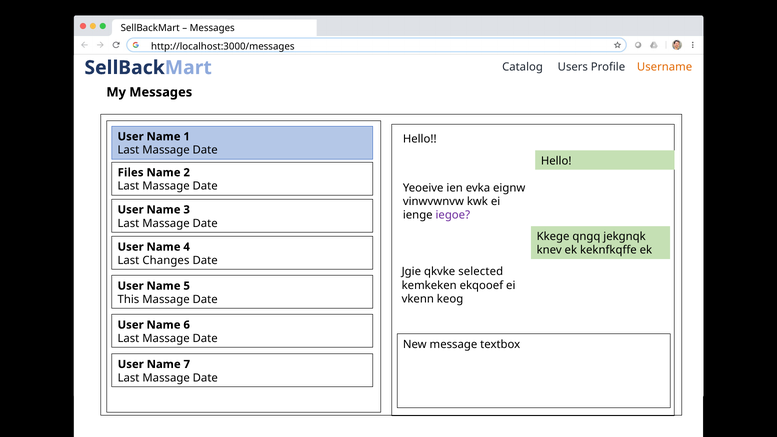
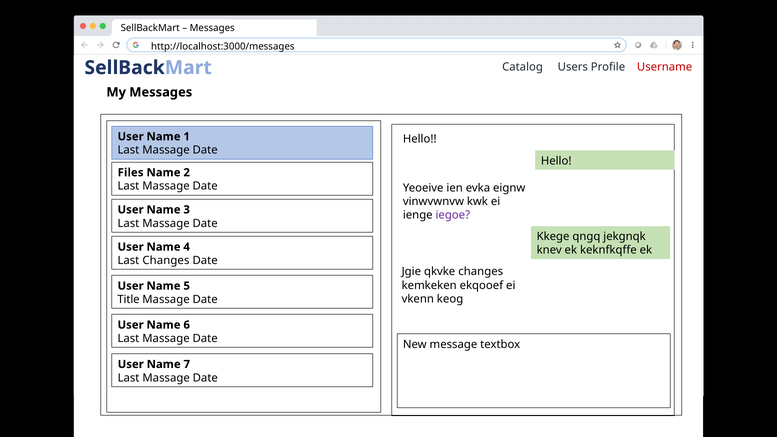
Username colour: orange -> red (665, 67)
qkvke selected: selected -> changes (481, 272)
This: This -> Title (128, 300)
